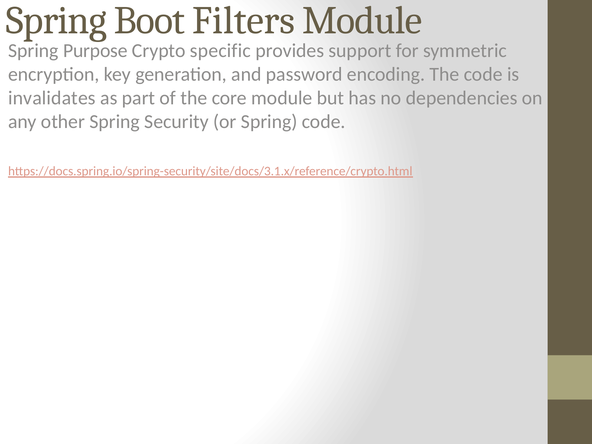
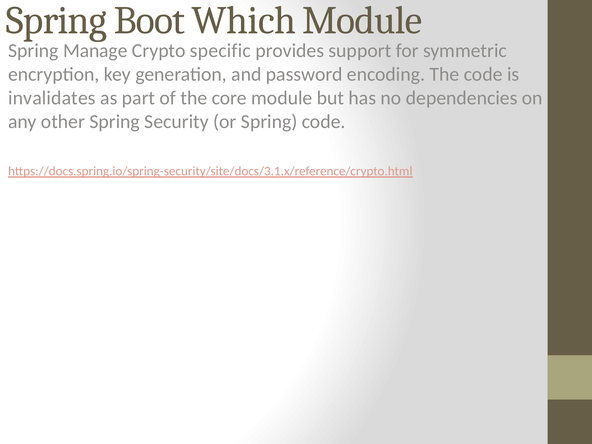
Filters: Filters -> Which (244, 20)
Purpose: Purpose -> Manage (95, 51)
